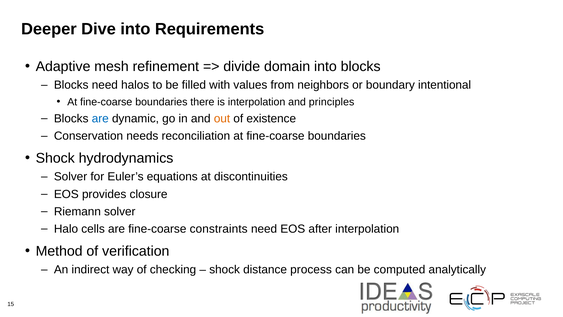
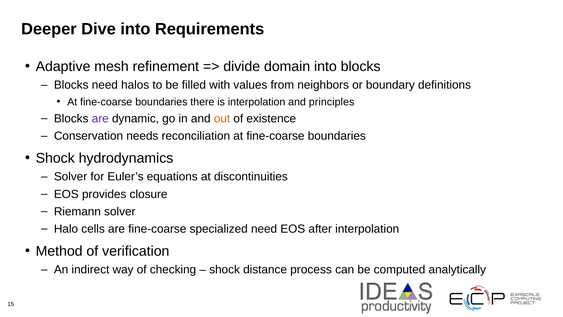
intentional: intentional -> definitions (445, 85)
are colour: blue -> purple (100, 119)
constraints: constraints -> specialized (219, 229)
